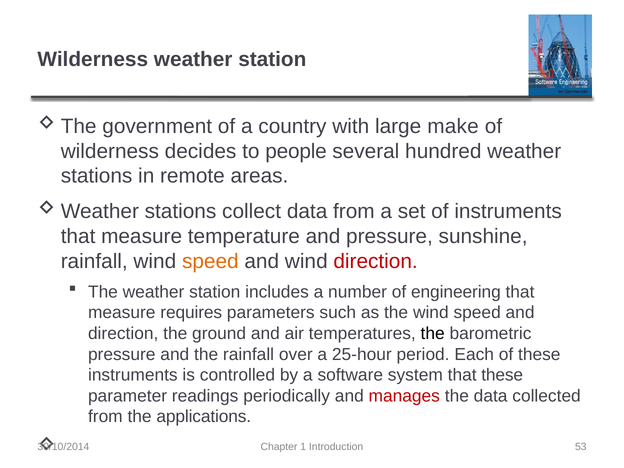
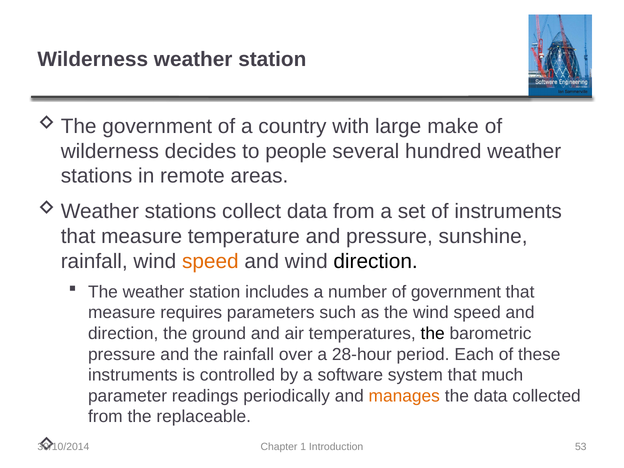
direction colour: red -> black (376, 261)
of engineering: engineering -> government (456, 292)
25-hour: 25-hour -> 28-hour (362, 354)
that these: these -> much (502, 375)
manages colour: red -> orange (404, 396)
applications: applications -> replaceable (204, 417)
